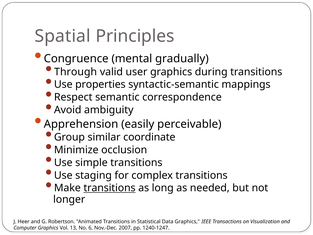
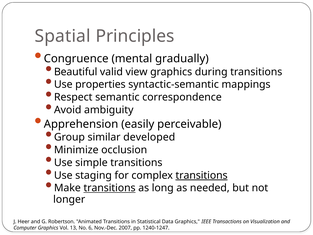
Through: Through -> Beautiful (76, 72)
user: user -> view (137, 72)
coordinate: coordinate -> developed (149, 137)
transitions underline: none -> present (202, 175)
